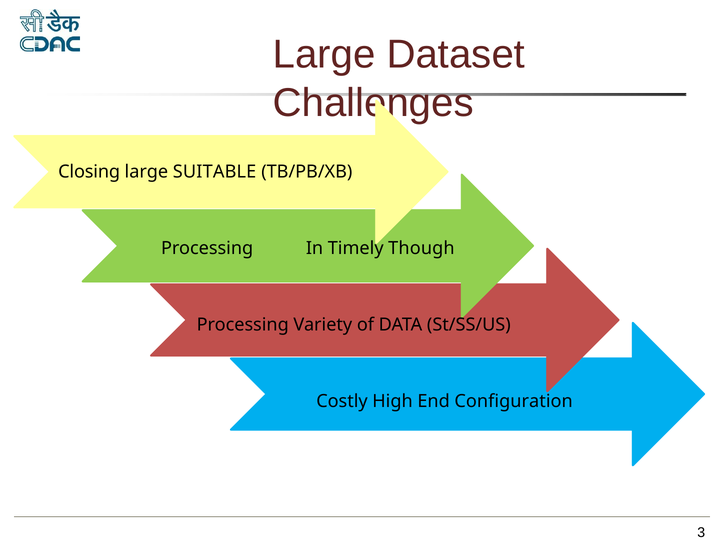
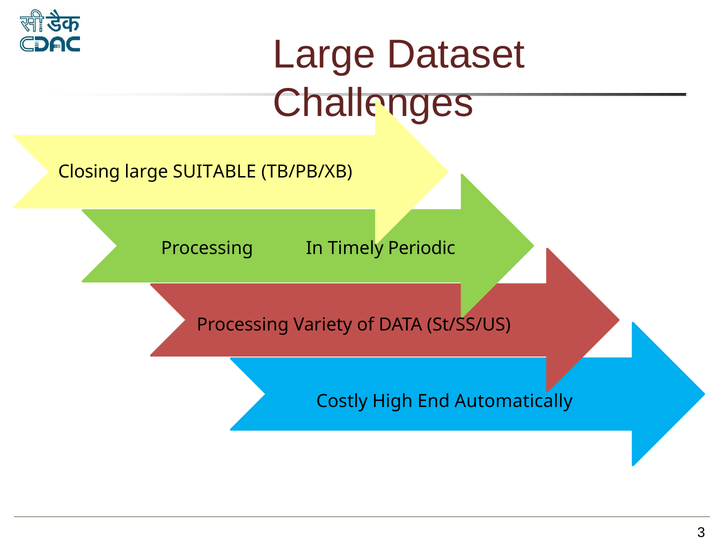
Though: Though -> Periodic (422, 248)
Configuration: Configuration -> Automatically (514, 401)
